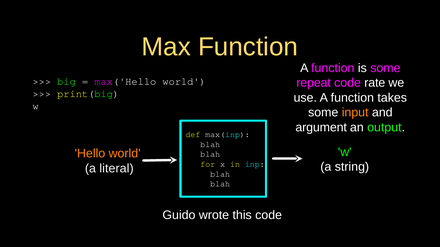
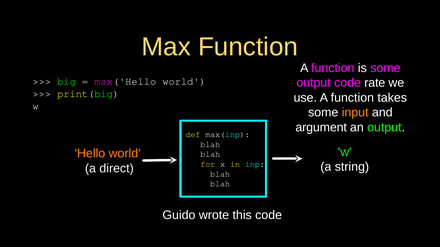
repeat: repeat -> output (314, 83)
literal: literal -> direct (117, 169)
